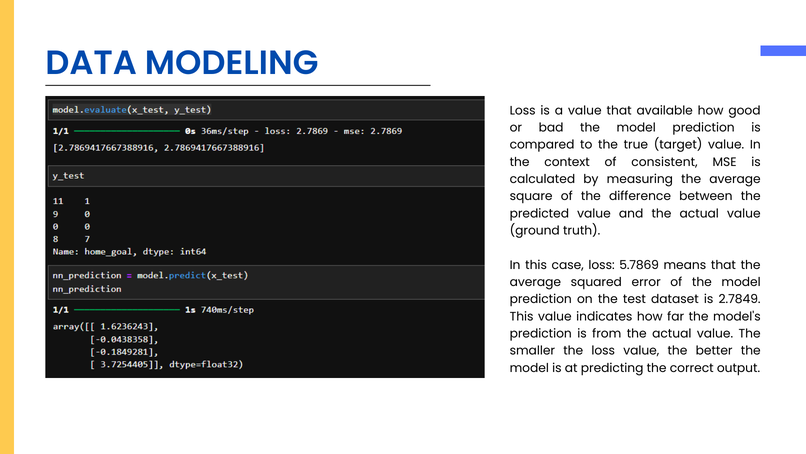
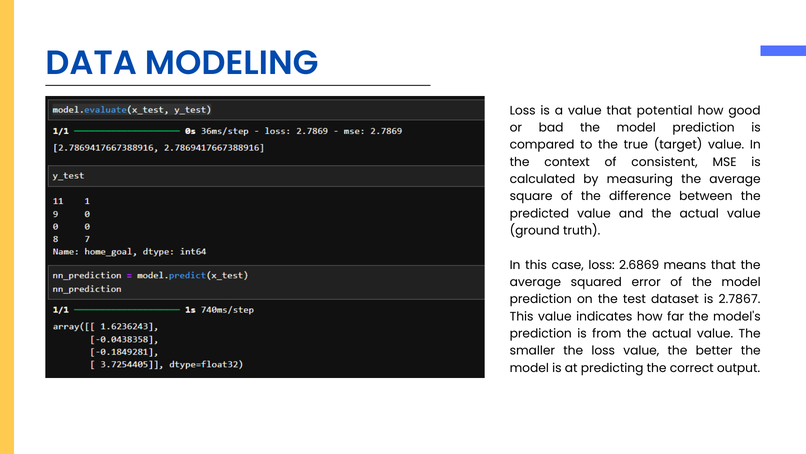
available: available -> potential (665, 110)
5.7869: 5.7869 -> 2.6869 (639, 265)
2.7849: 2.7849 -> 2.7867 (739, 299)
